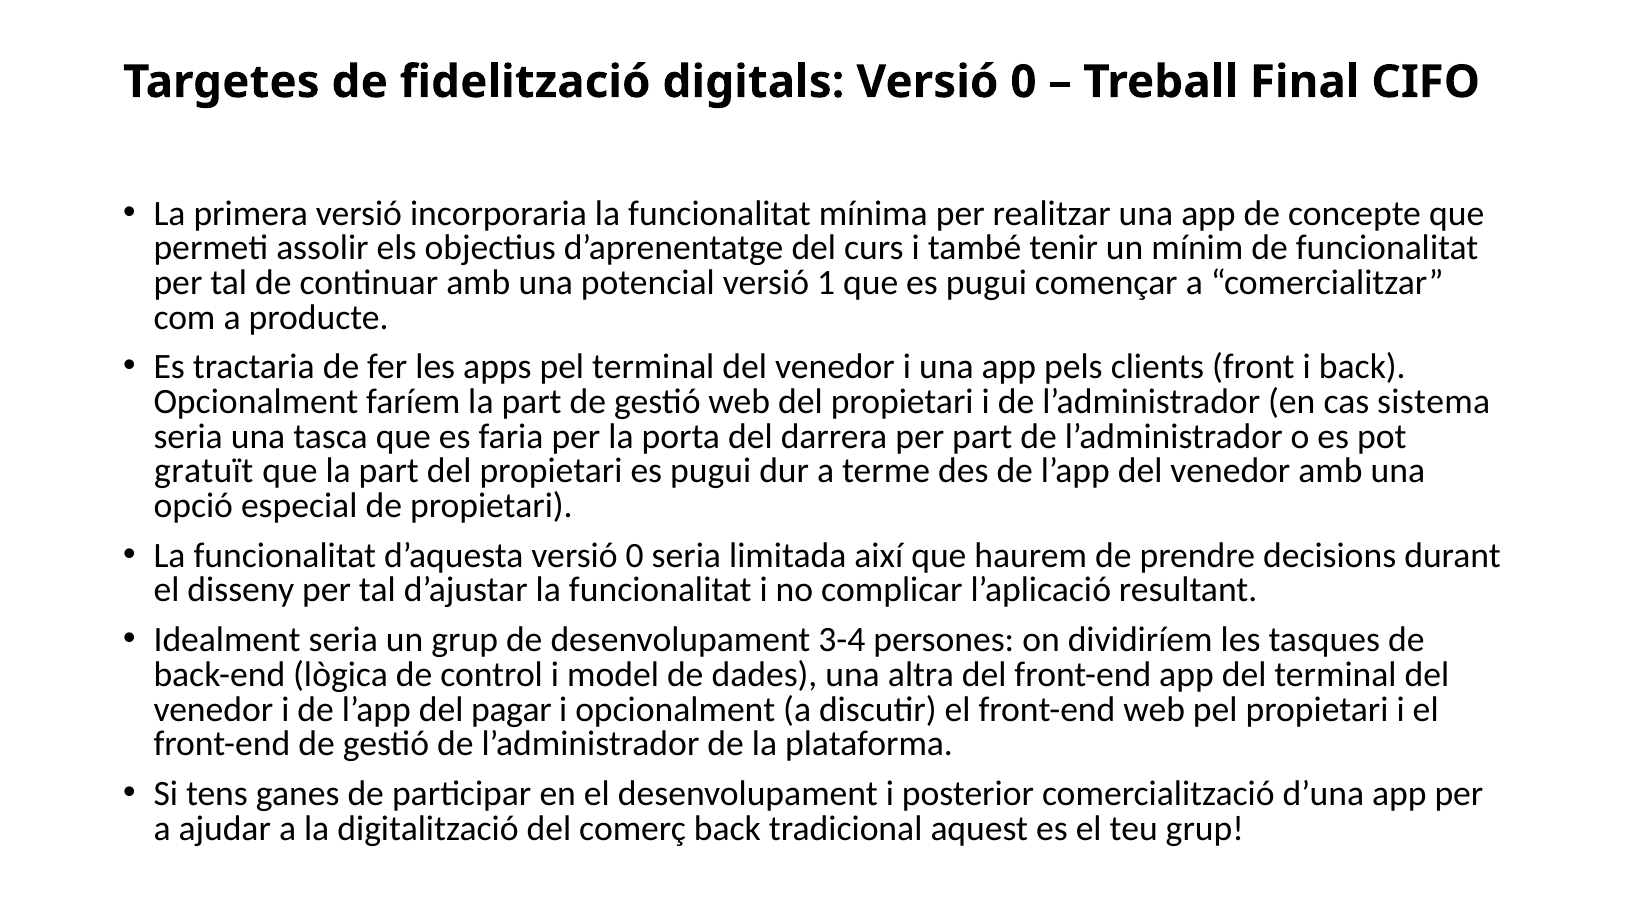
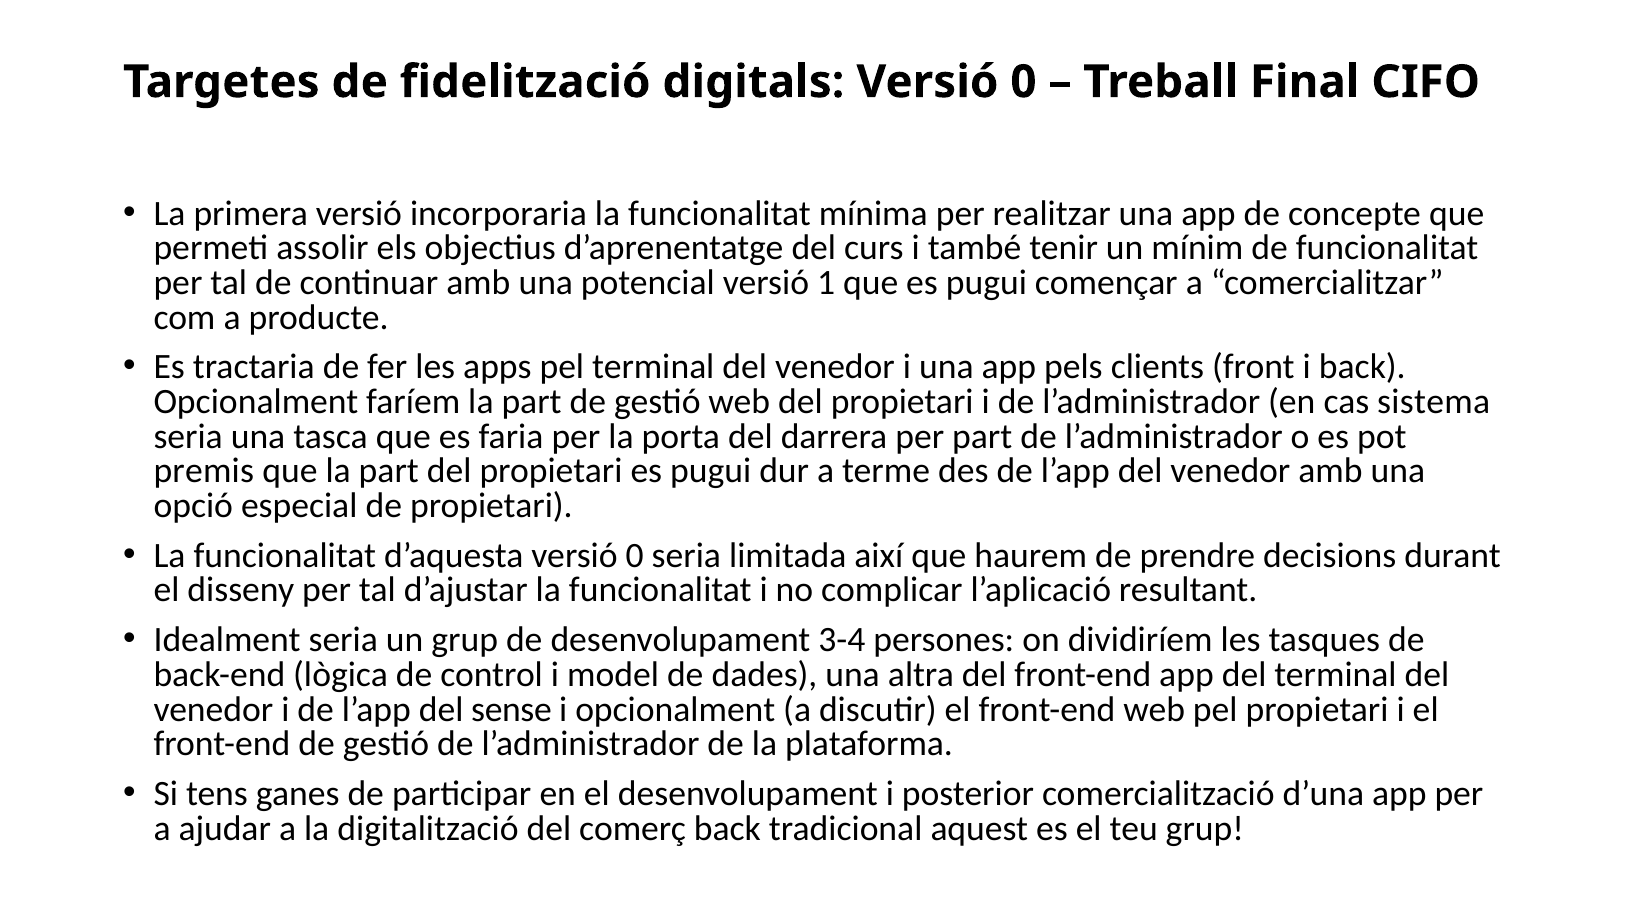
gratuït: gratuït -> premis (204, 471)
pagar: pagar -> sense (511, 710)
